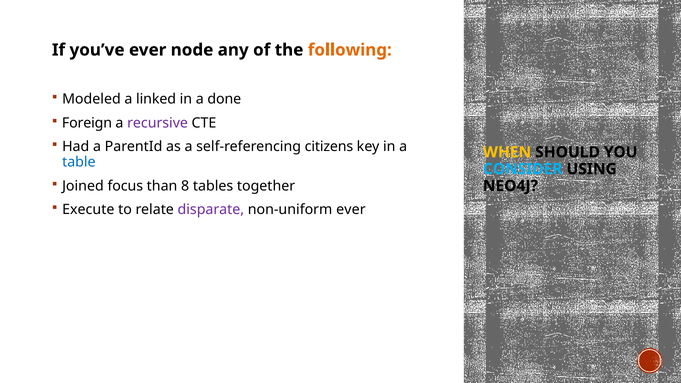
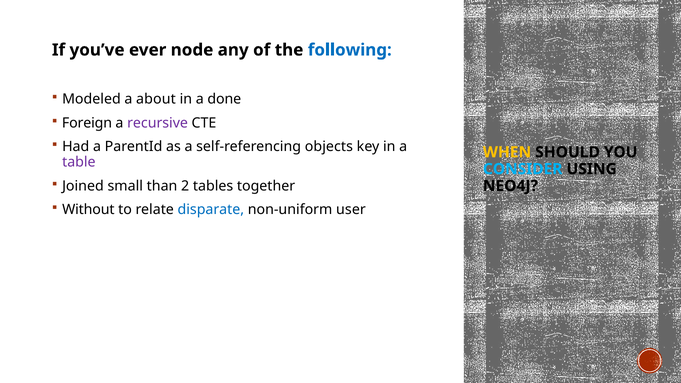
following colour: orange -> blue (350, 50)
linked: linked -> about (156, 99)
citizens: citizens -> objects (329, 147)
table colour: blue -> purple (79, 162)
focus: focus -> small (125, 186)
8: 8 -> 2 (185, 186)
Execute: Execute -> Without (88, 210)
disparate colour: purple -> blue (211, 210)
non-uniform ever: ever -> user (351, 210)
